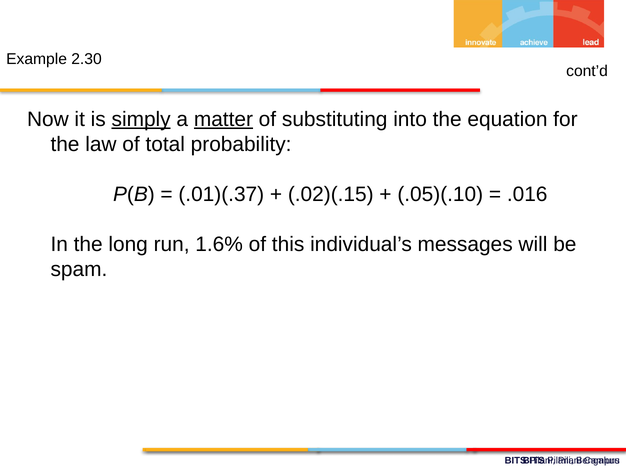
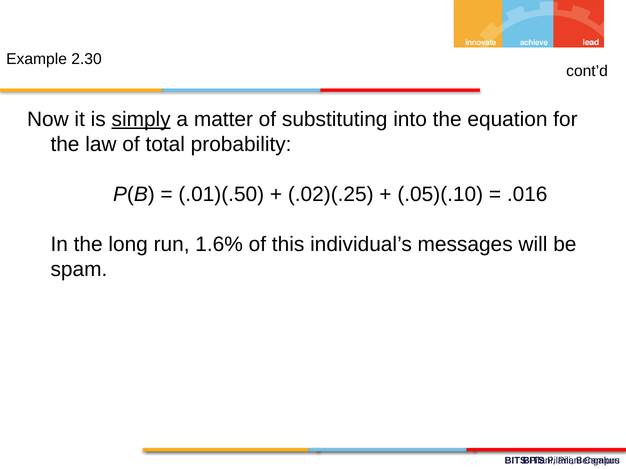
matter underline: present -> none (223, 119)
.01)(.37: .01)(.37 -> .01)(.50 (221, 194)
.02)(.15: .02)(.15 -> .02)(.25 (331, 194)
